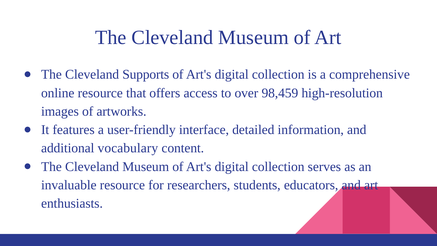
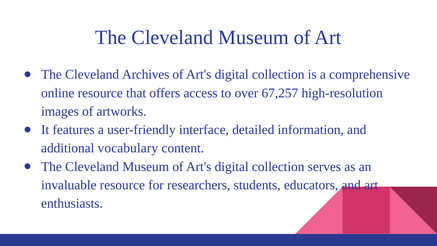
Supports: Supports -> Archives (146, 74)
98,459: 98,459 -> 67,257 (280, 93)
